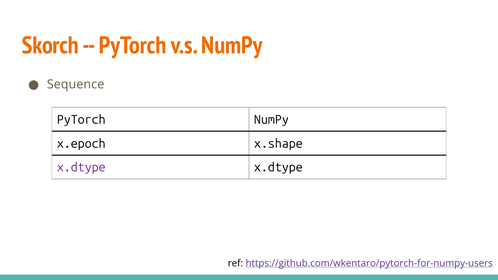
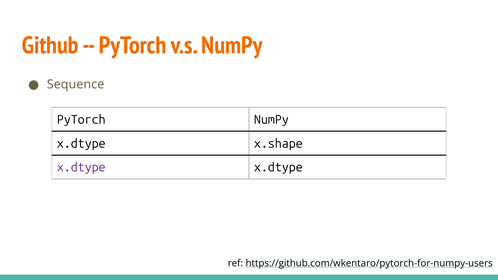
Skorch: Skorch -> Github (50, 45)
x.epoch: x.epoch -> x.dtype (81, 144)
https://github.com/wkentaro/pytorch-for-numpy-users colour: purple -> black (369, 264)
